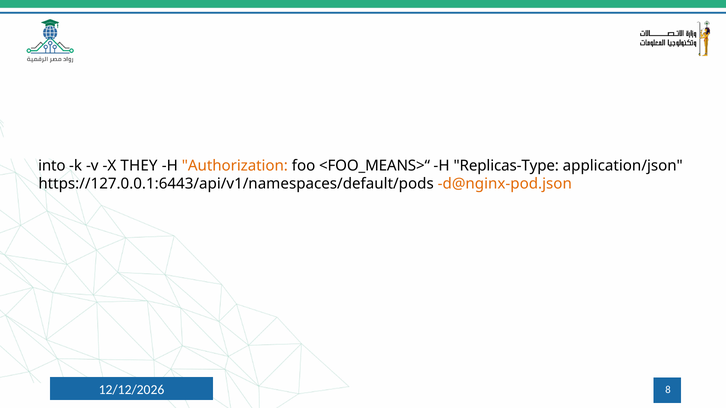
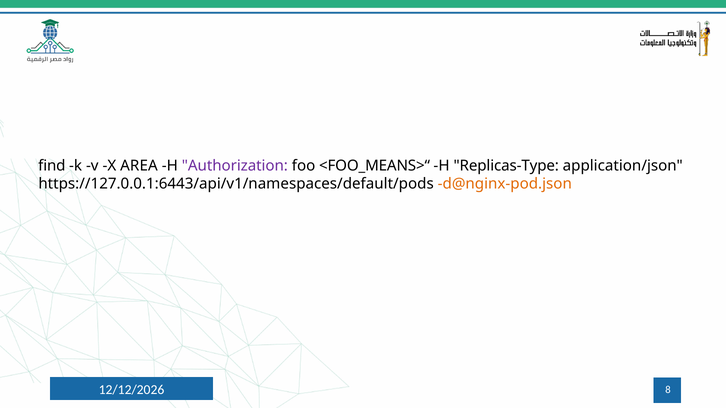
into: into -> find (52, 166)
THEY: THEY -> AREA (139, 166)
Authorization colour: orange -> purple (235, 166)
